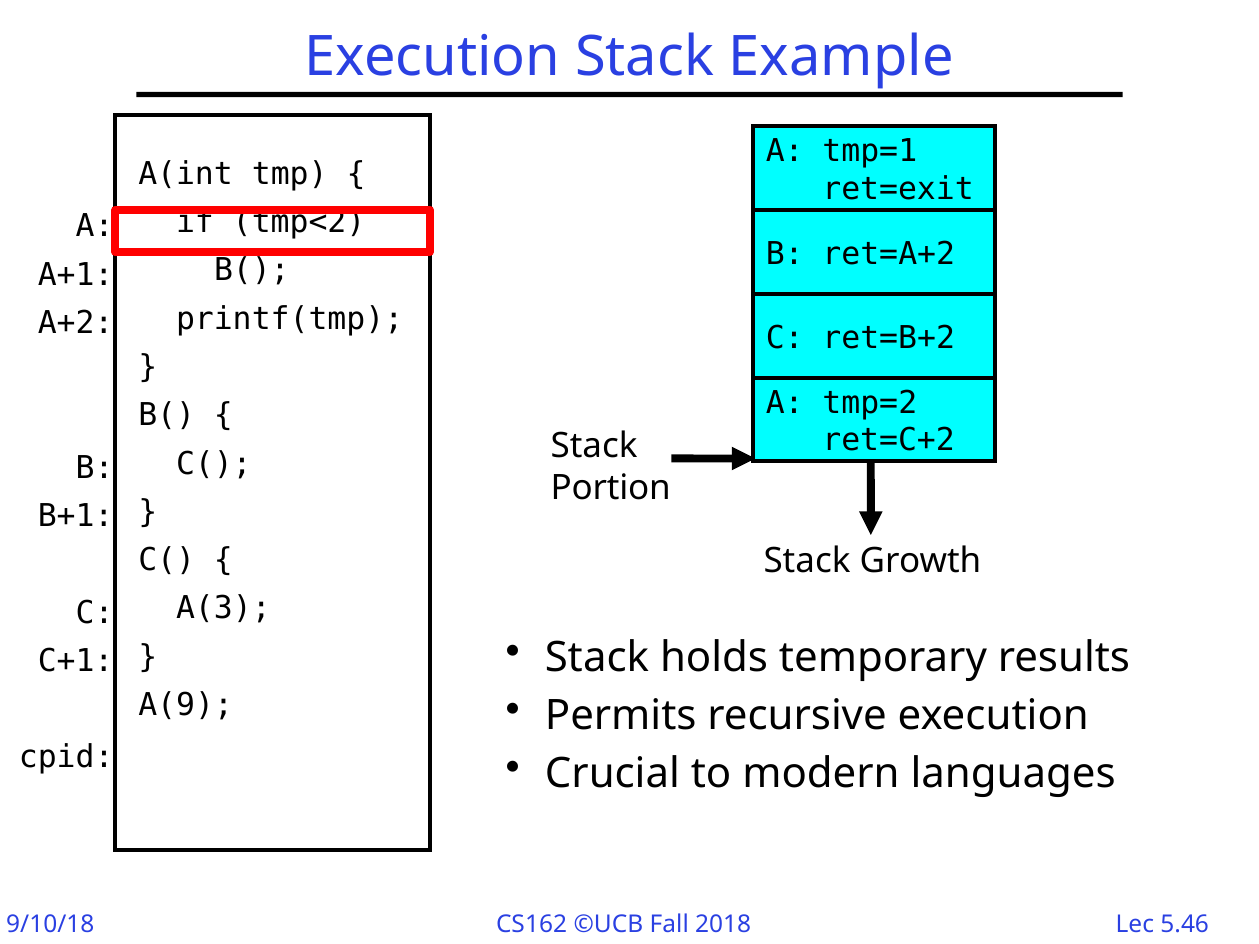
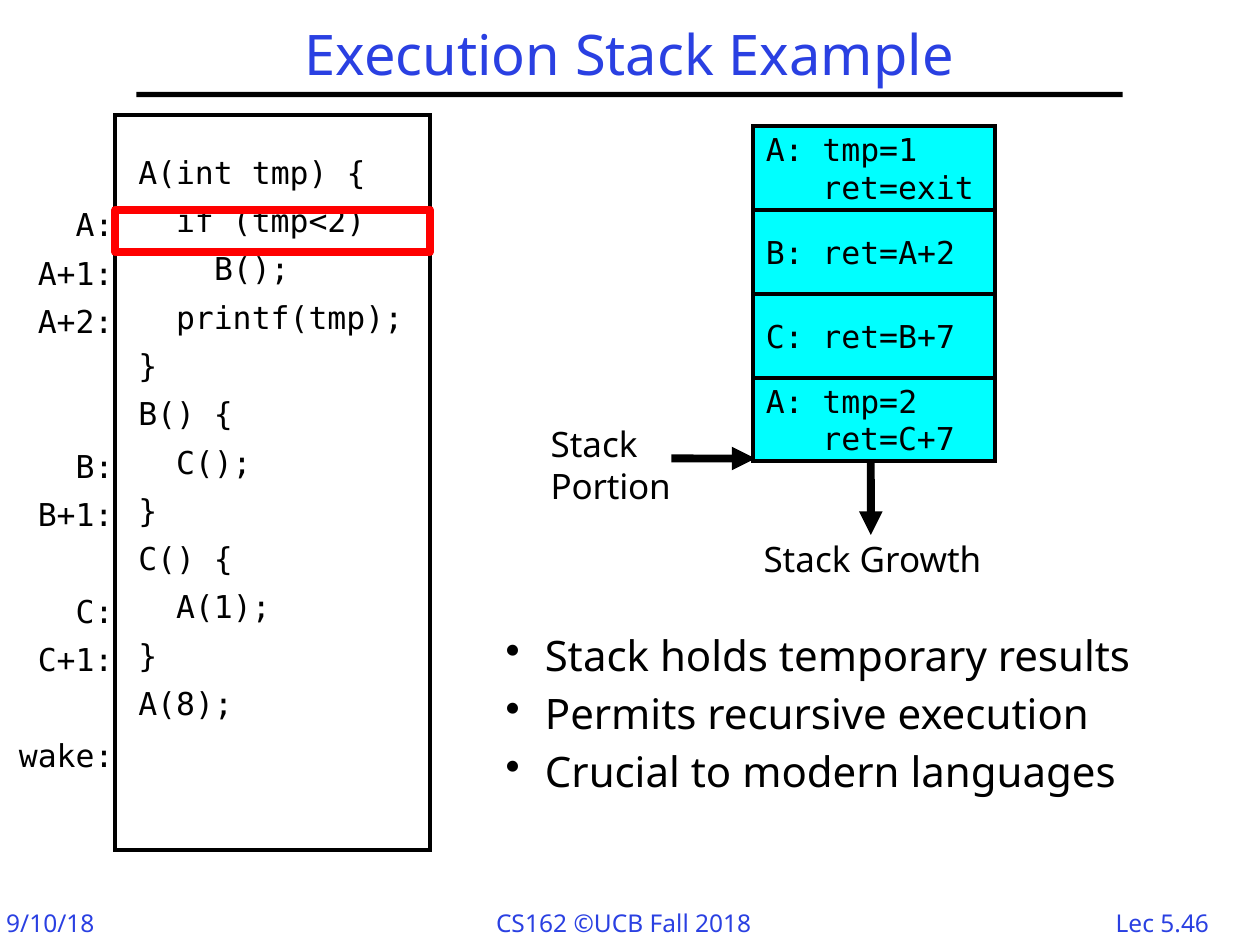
ret=B+2: ret=B+2 -> ret=B+7 (889, 338)
ret=C+2: ret=C+2 -> ret=C+7 (889, 441)
A(3: A(3 -> A(1 (223, 609)
A(9: A(9 -> A(8 (186, 705)
cpid: cpid -> wake (66, 758)
